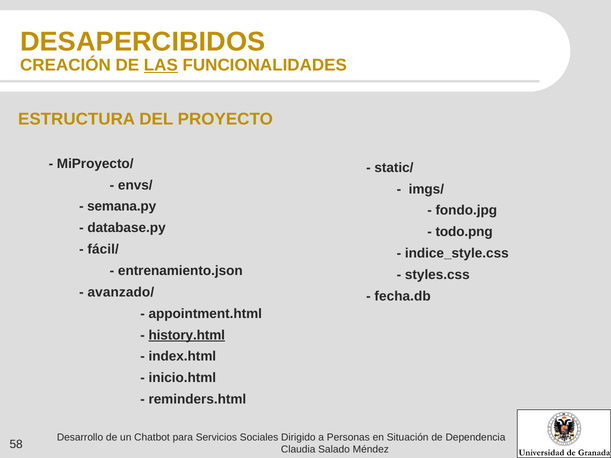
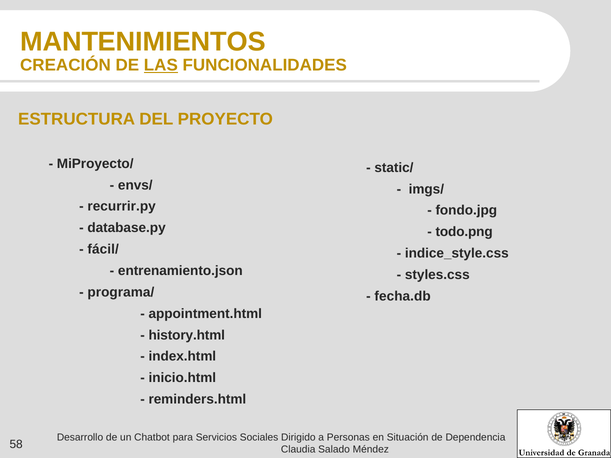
DESAPERCIBIDOS: DESAPERCIBIDOS -> MANTENIMIENTOS (143, 42)
semana.py: semana.py -> recurrir.py (122, 207)
avanzado/: avanzado/ -> programa/ (121, 292)
history.html underline: present -> none (187, 335)
